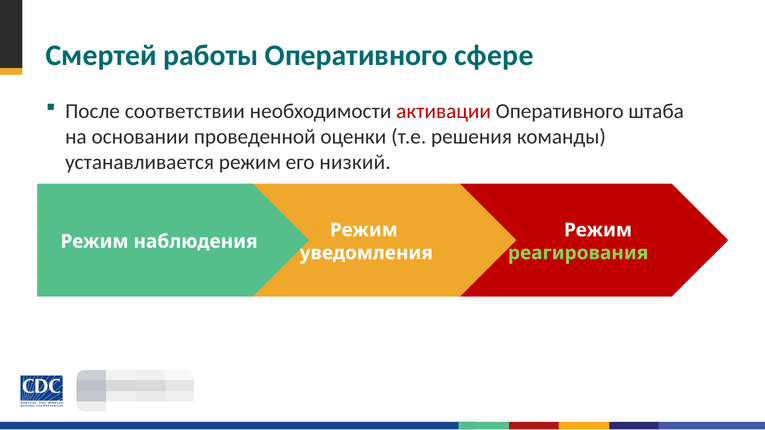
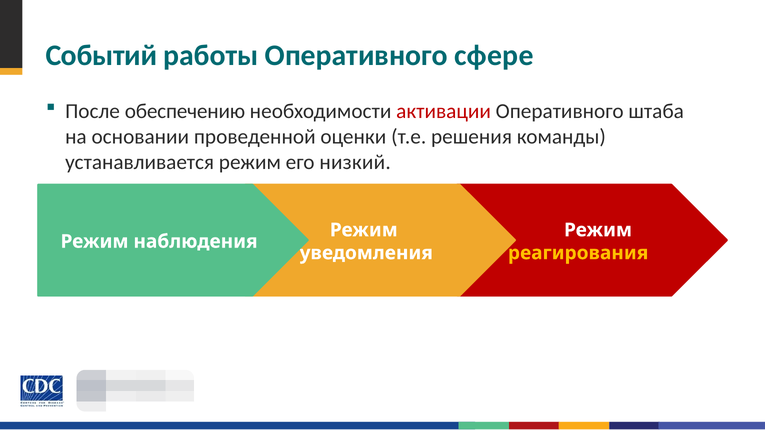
Смертей: Смертей -> Событий (101, 55)
соответствии: соответствии -> обеспечению (185, 111)
реагирования colour: light green -> yellow (578, 253)
